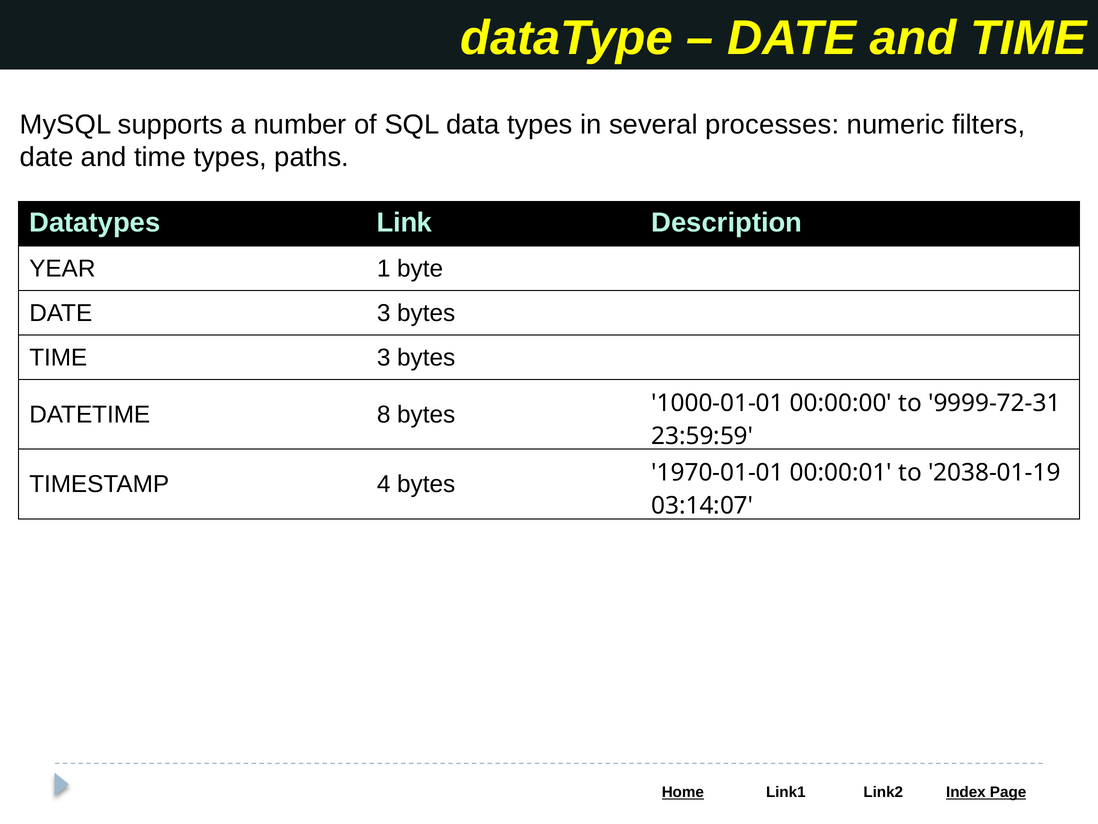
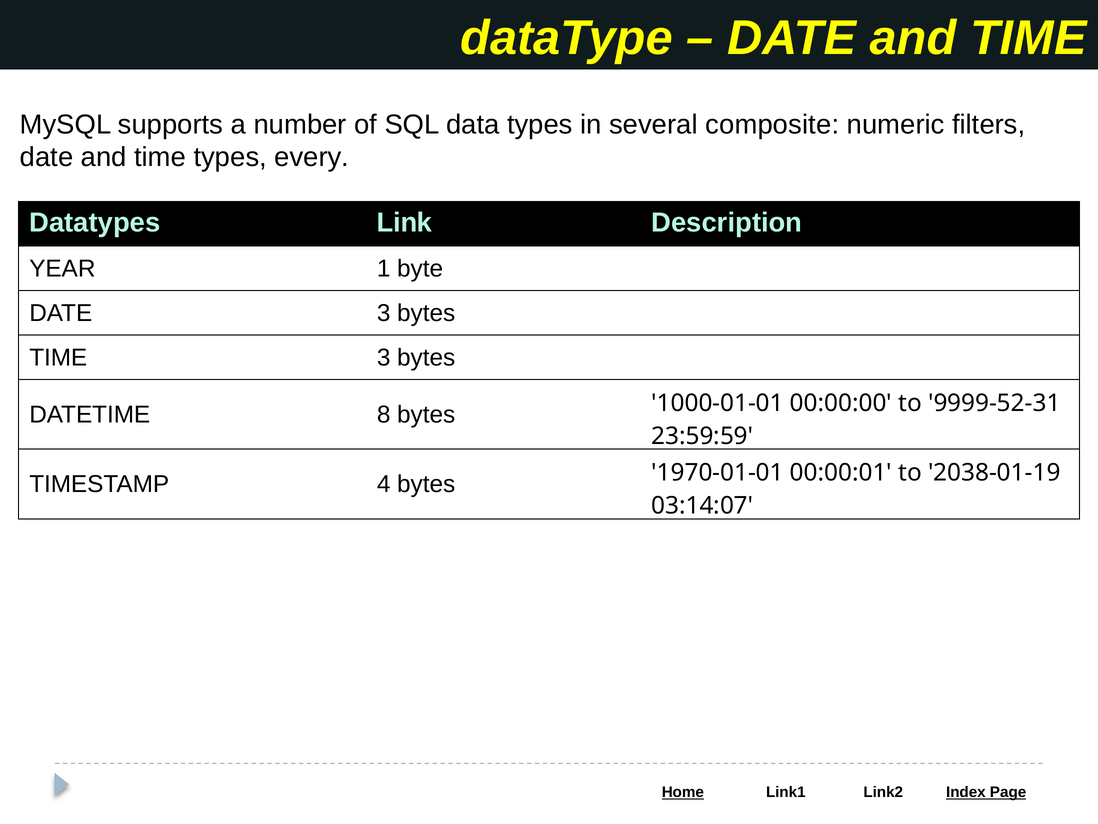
processes: processes -> composite (772, 124)
paths: paths -> every (312, 157)
9999-72-31: 9999-72-31 -> 9999-52-31 (994, 403)
